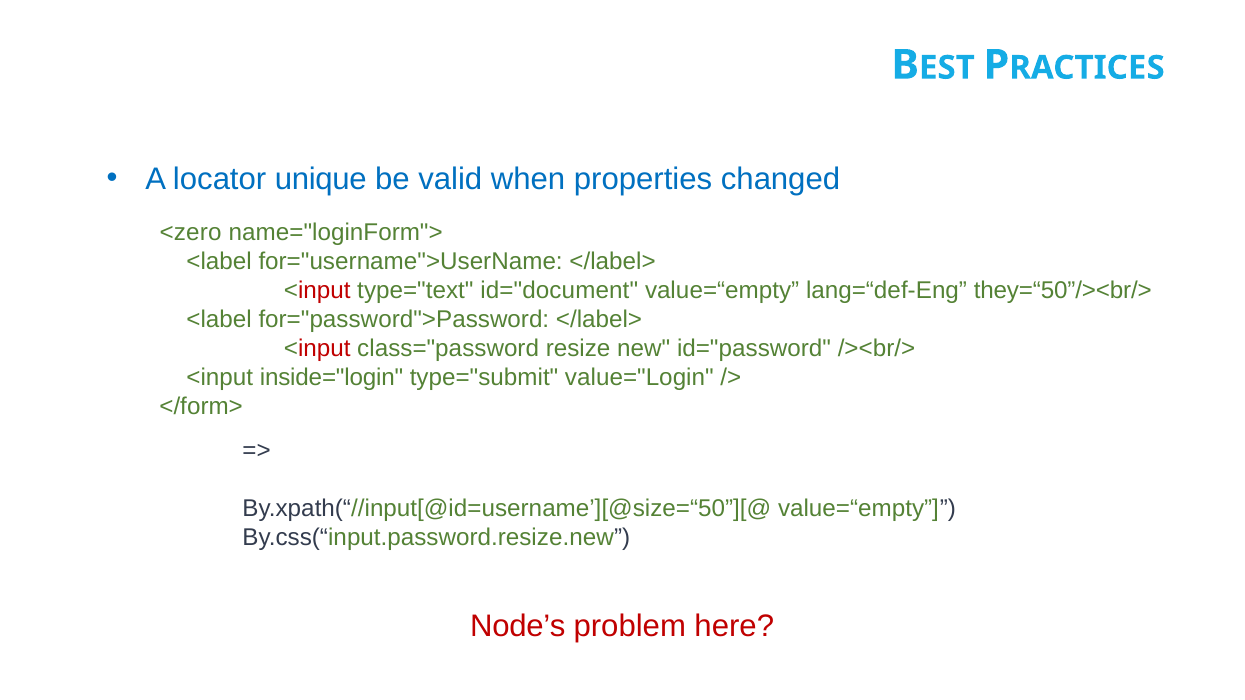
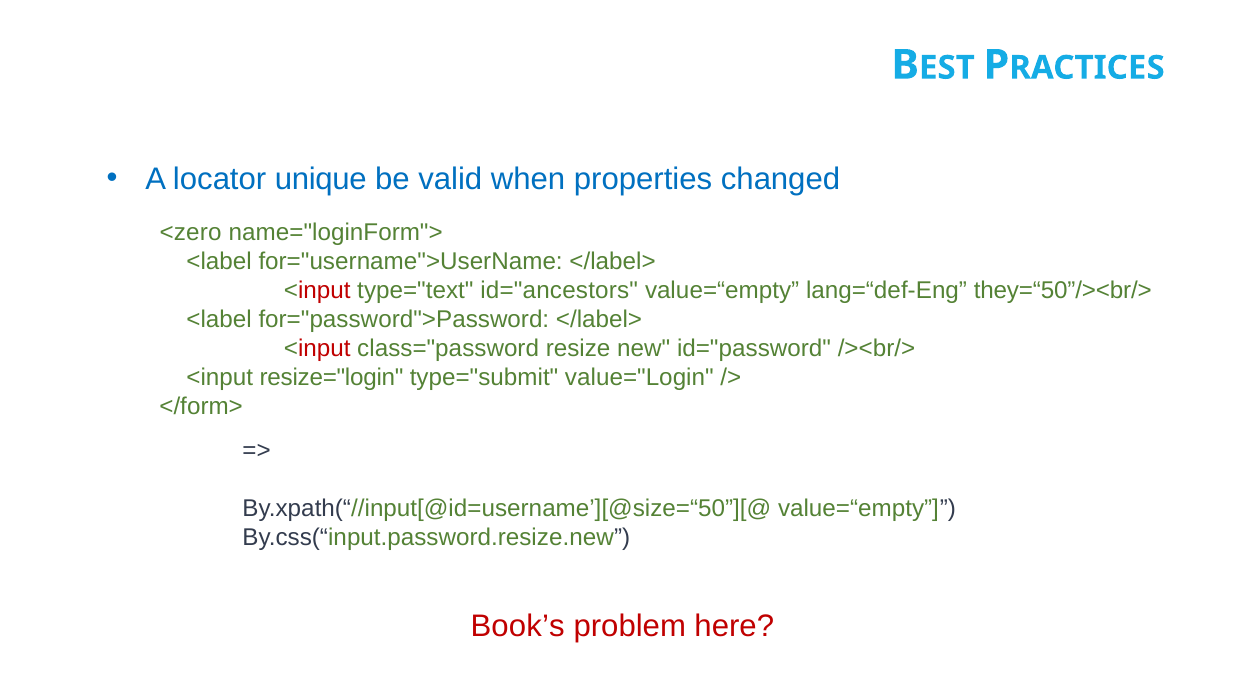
id="document: id="document -> id="ancestors (559, 291)
inside="login: inside="login -> resize="login (332, 378)
Node’s: Node’s -> Book’s (518, 627)
